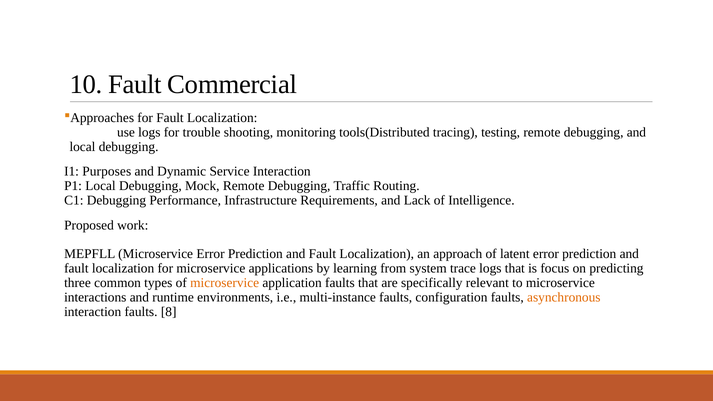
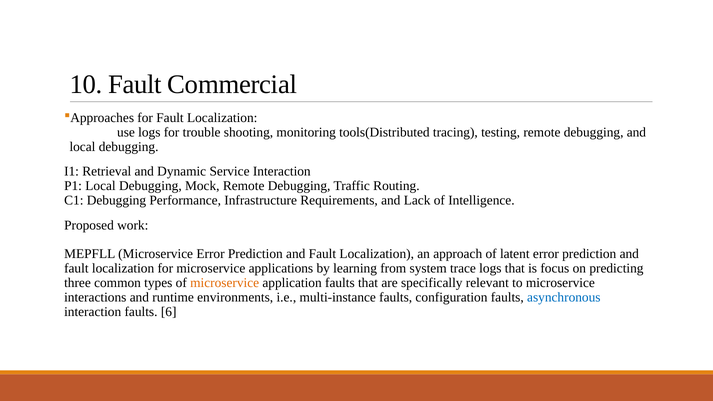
Purposes: Purposes -> Retrieval (107, 171)
asynchronous colour: orange -> blue (564, 297)
8: 8 -> 6 (169, 312)
